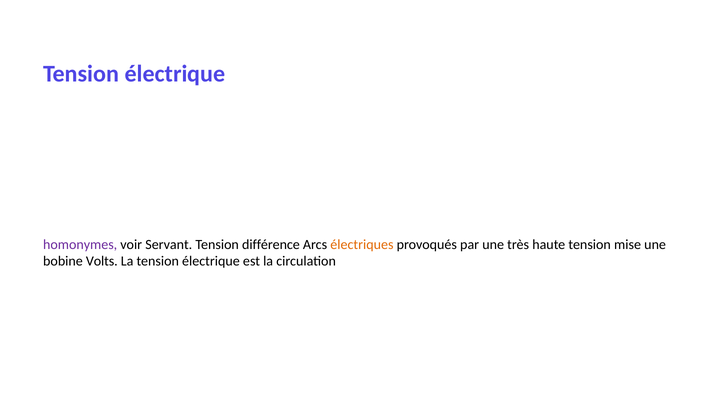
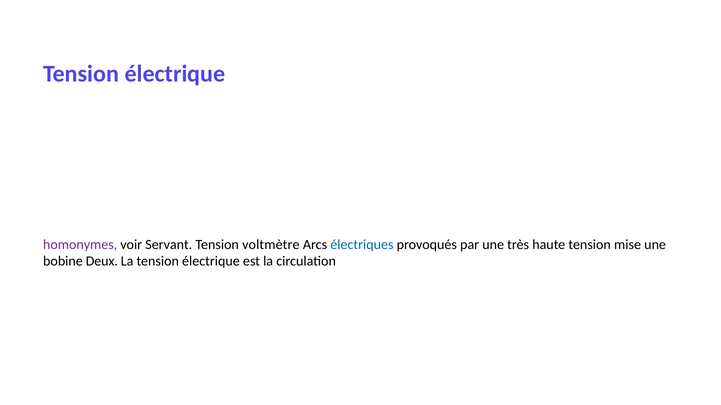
différence: différence -> voltmètre (271, 245)
électriques colour: orange -> blue (362, 245)
Volts: Volts -> Deux (102, 262)
